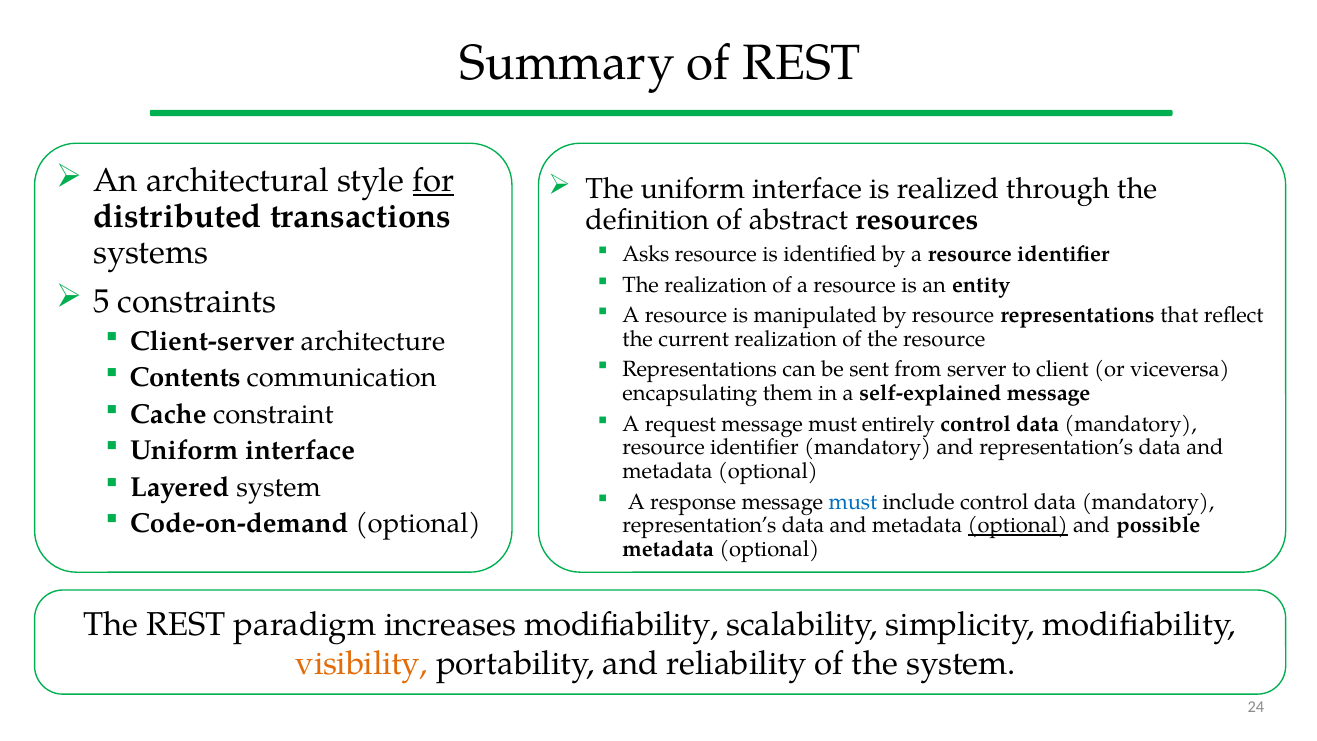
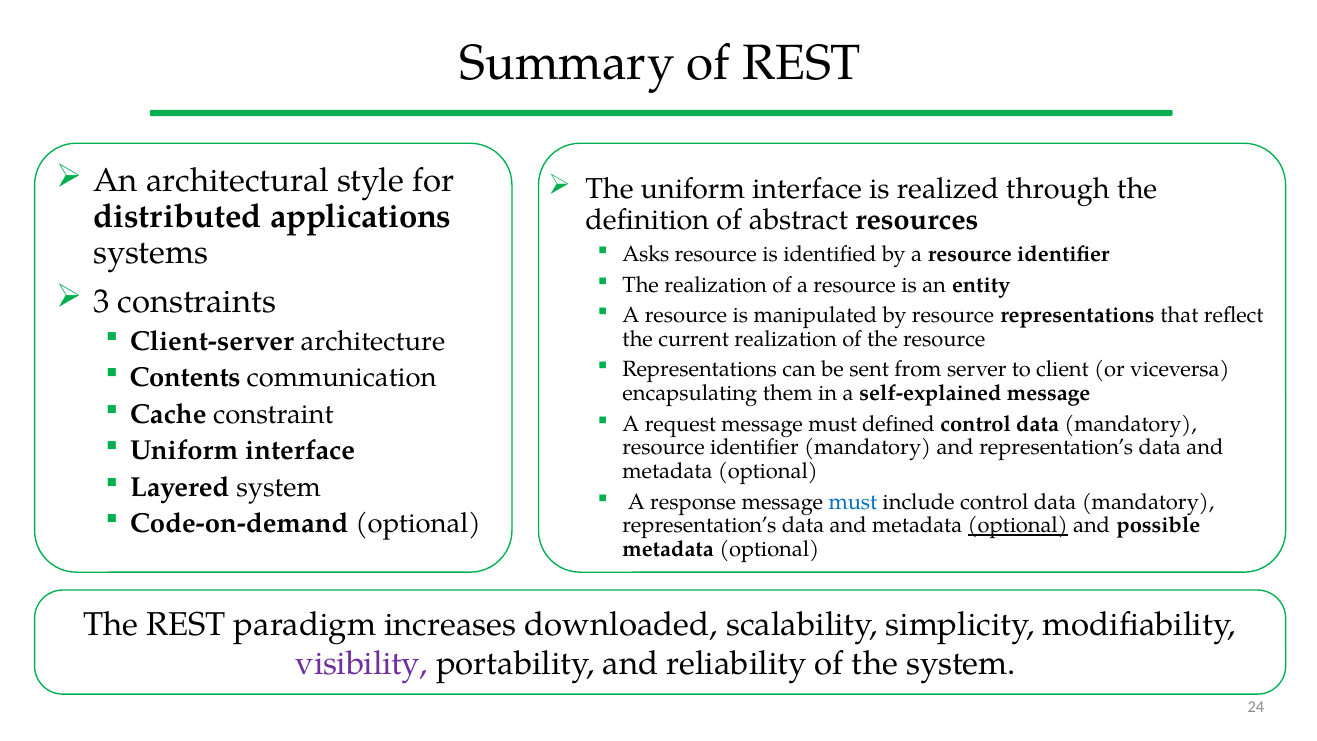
for underline: present -> none (433, 181)
transactions: transactions -> applications (361, 217)
5: 5 -> 3 (101, 301)
entirely: entirely -> defined (898, 424)
increases modifiability: modifiability -> downloaded (621, 624)
visibility colour: orange -> purple (362, 664)
